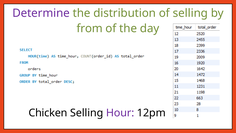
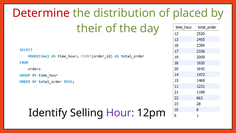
Determine colour: purple -> red (41, 13)
of selling: selling -> placed (190, 13)
from: from -> their (90, 28)
Chicken: Chicken -> Identify (48, 113)
